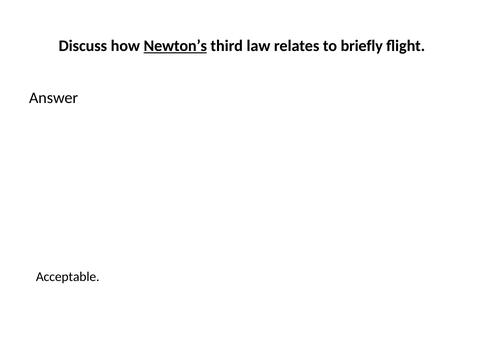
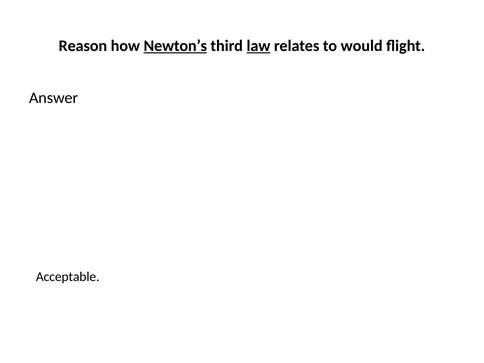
Discuss: Discuss -> Reason (83, 46)
law underline: none -> present (258, 46)
briefly: briefly -> would (362, 46)
